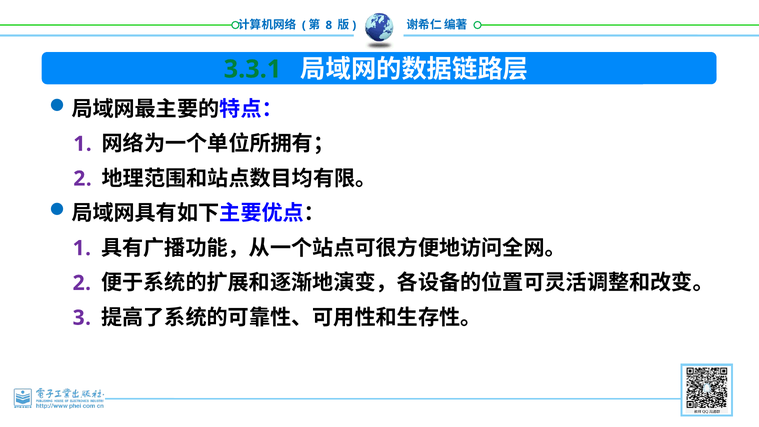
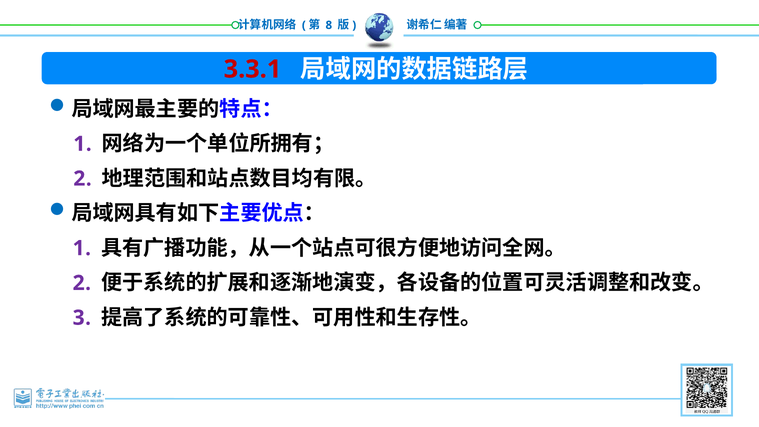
3.3.1 colour: green -> red (252, 69)
